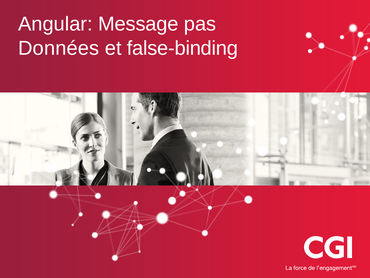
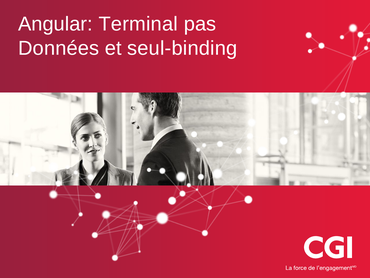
Message: Message -> Terminal (138, 24)
false-binding: false-binding -> seul-binding (182, 48)
